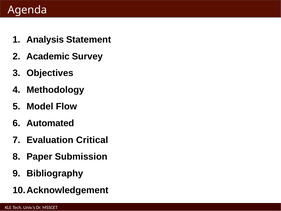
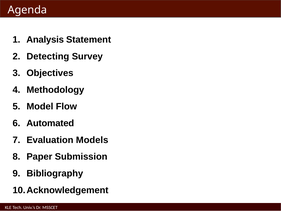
Academic: Academic -> Detecting (48, 56)
Critical: Critical -> Models (92, 140)
